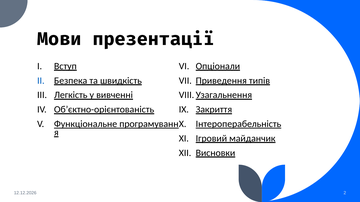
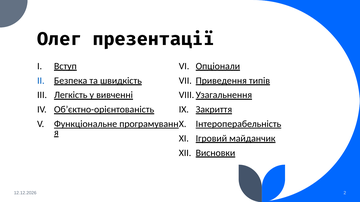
Мови: Мови -> Олег (59, 39)
